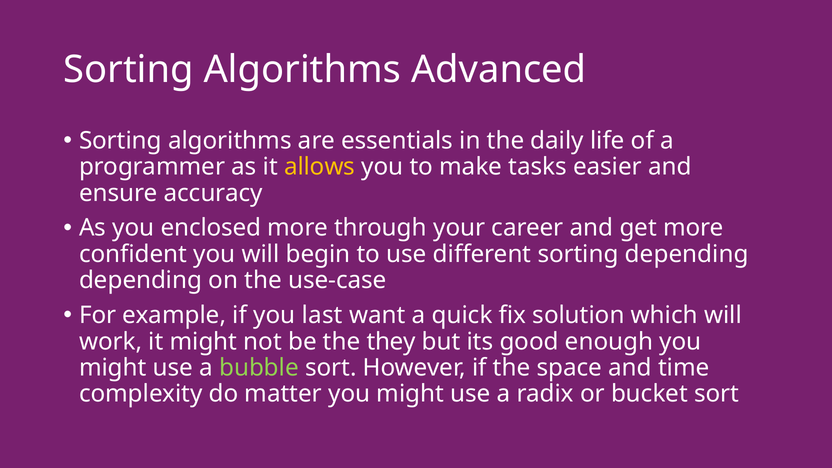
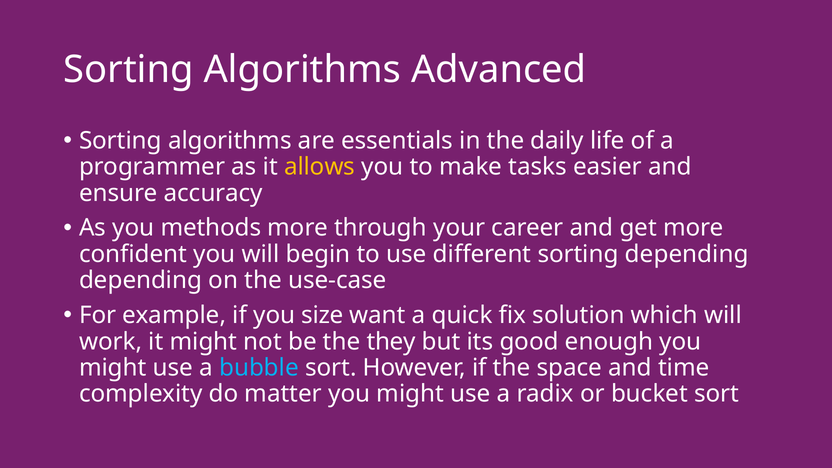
enclosed: enclosed -> methods (211, 228)
last: last -> size (322, 315)
bubble colour: light green -> light blue (259, 368)
